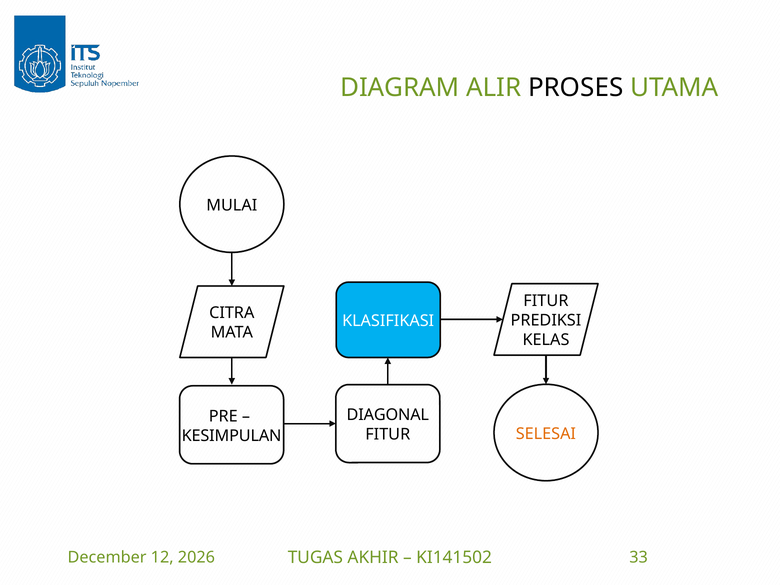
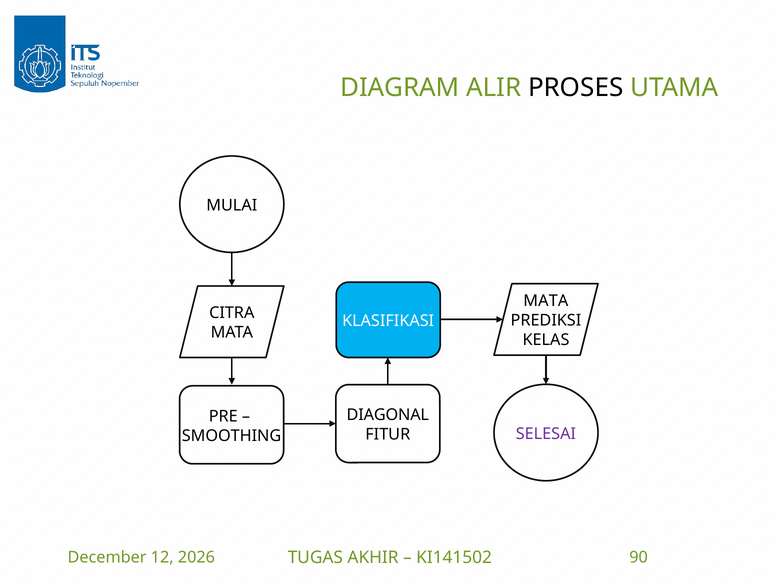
FITUR: FITUR -> MATA (546, 301)
SELESAI colour: orange -> purple (546, 434)
KESIMPULAN: KESIMPULAN -> SMOOTHING (232, 436)
33: 33 -> 90 (639, 558)
